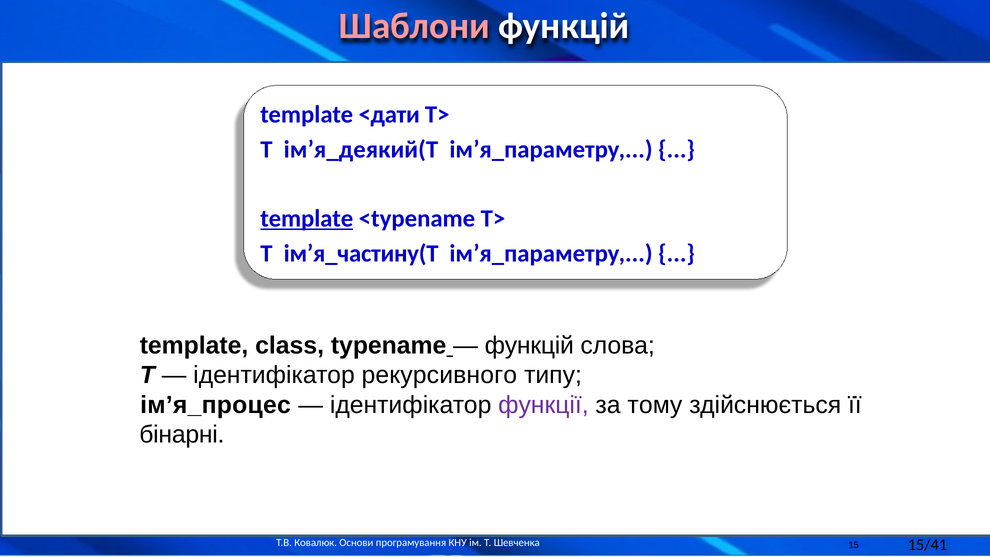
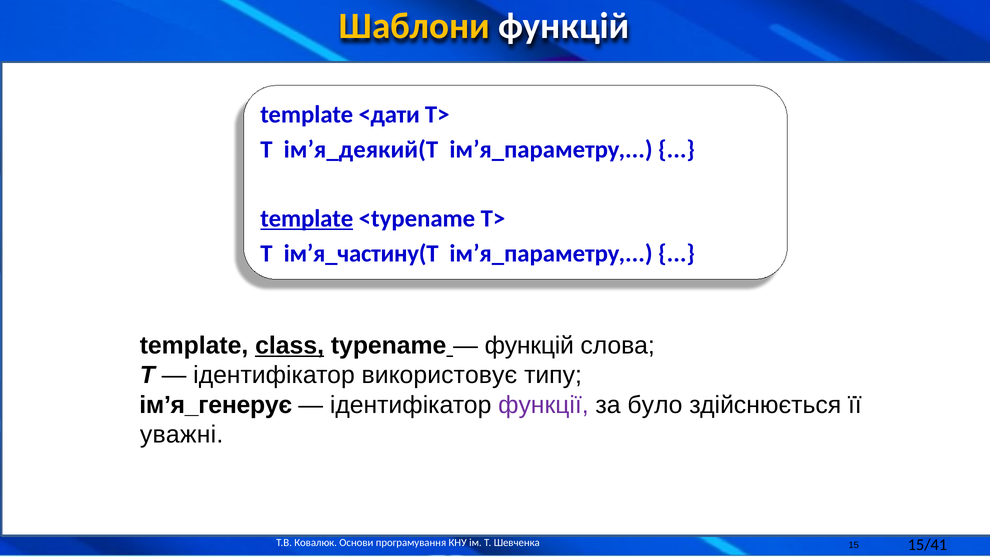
Шаблони colour: pink -> yellow (414, 26)
class underline: none -> present (290, 345)
рекурсивного: рекурсивного -> використовує (439, 375)
ім’я_процес: ім’я_процес -> ім’я_генерує (216, 405)
тому: тому -> було (655, 405)
бінарні: бінарні -> уважні (182, 435)
